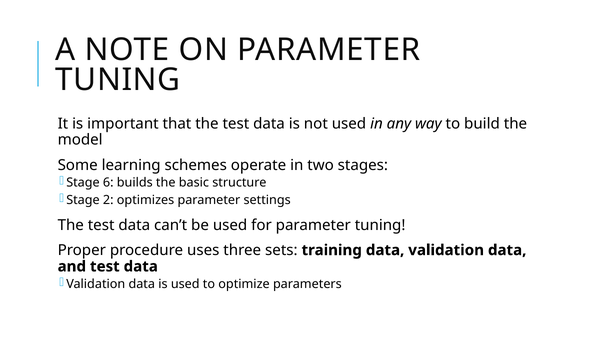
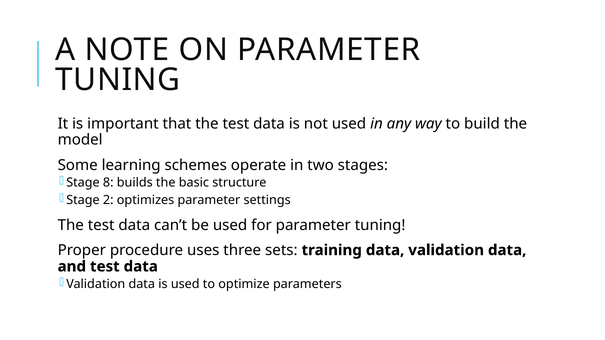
6: 6 -> 8 (108, 183)
